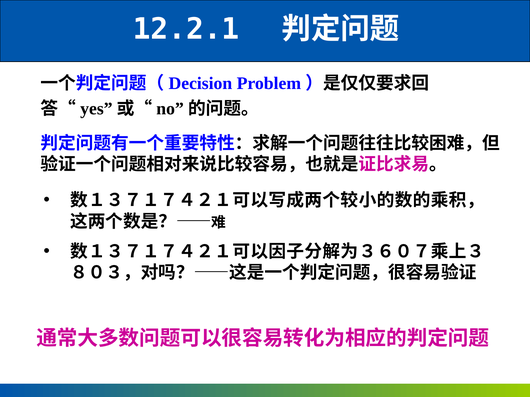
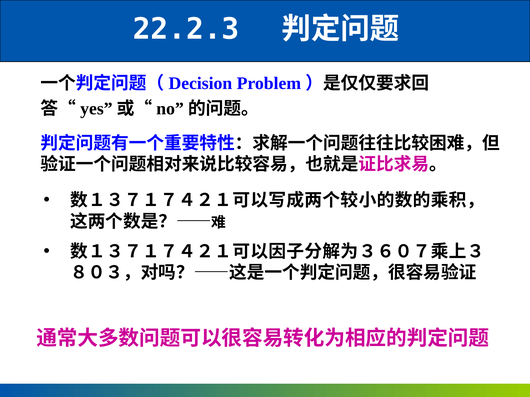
12.2.1: 12.2.1 -> 22.2.3 (186, 29)
